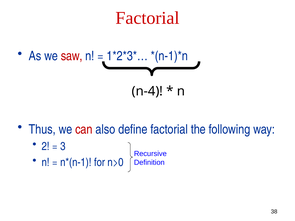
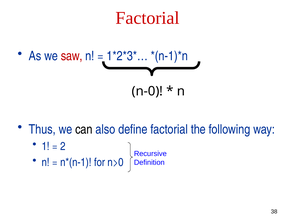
n-4: n-4 -> n-0 (147, 91)
can colour: red -> black (84, 129)
2: 2 -> 1 (46, 146)
3: 3 -> 2 (63, 146)
